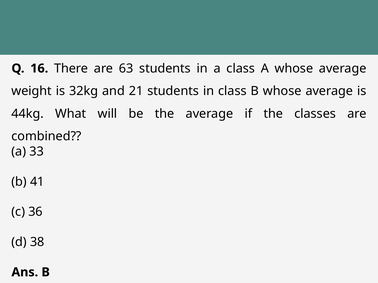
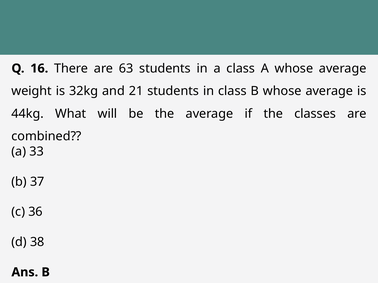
41: 41 -> 37 (37, 182)
